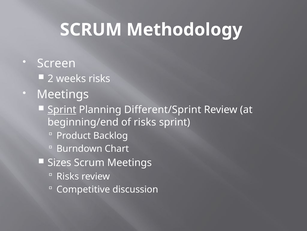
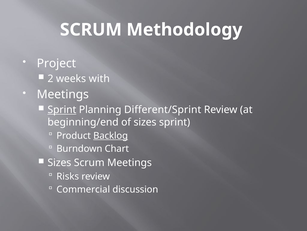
Screen: Screen -> Project (56, 63)
weeks risks: risks -> with (99, 78)
of risks: risks -> sizes (145, 122)
Backlog underline: none -> present (111, 135)
Competitive: Competitive -> Commercial (83, 189)
